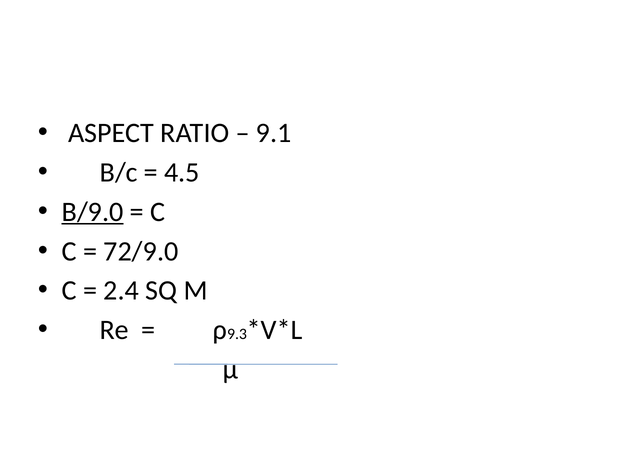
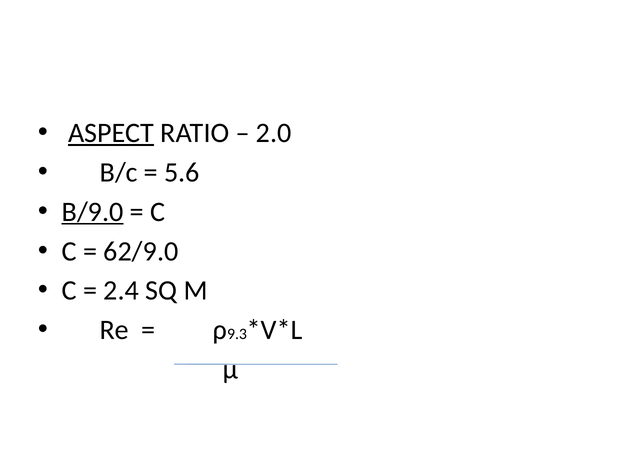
ASPECT underline: none -> present (111, 133)
9.1: 9.1 -> 2.0 (274, 133)
4.5: 4.5 -> 5.6 (182, 172)
72/9.0: 72/9.0 -> 62/9.0 (141, 251)
